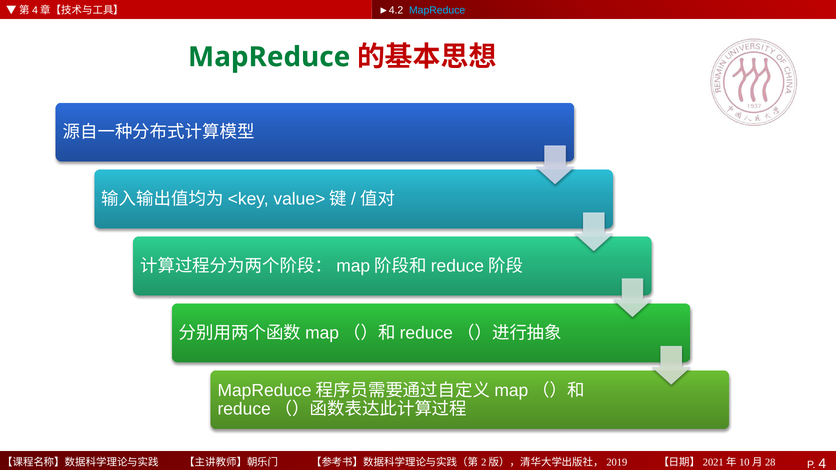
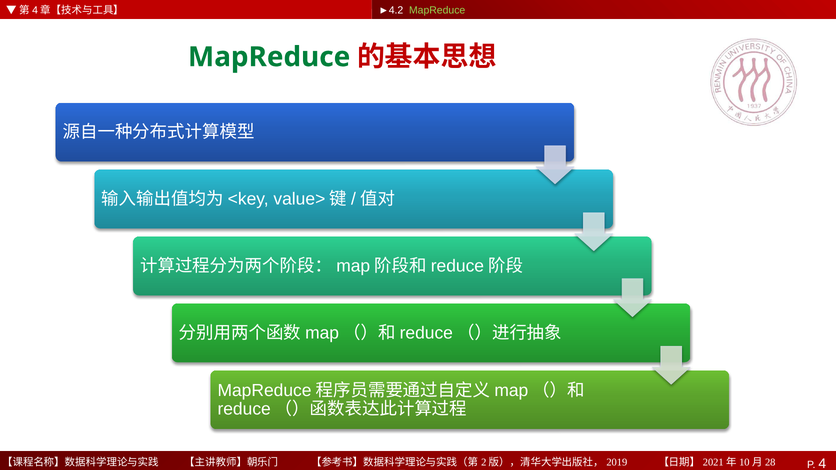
MapReduce colour: light blue -> light green (437, 10)
